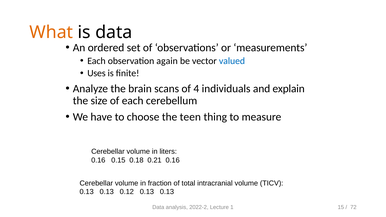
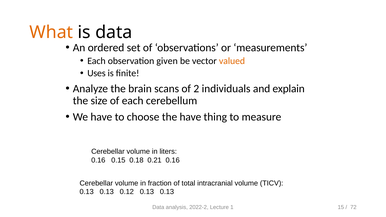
again: again -> given (167, 61)
valued colour: blue -> orange (232, 61)
4: 4 -> 2 (196, 89)
the teen: teen -> have (190, 117)
